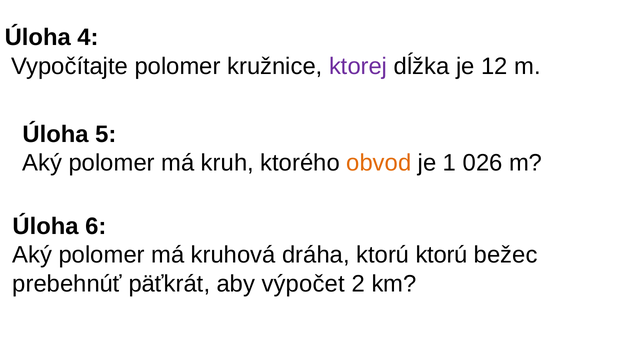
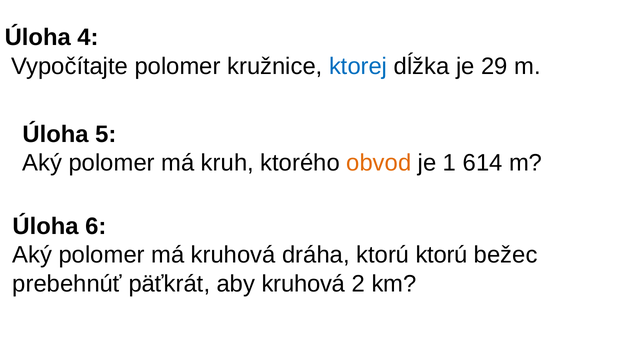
ktorej colour: purple -> blue (358, 66)
12: 12 -> 29 (494, 66)
026: 026 -> 614 (483, 163)
aby výpočet: výpočet -> kruhová (303, 284)
